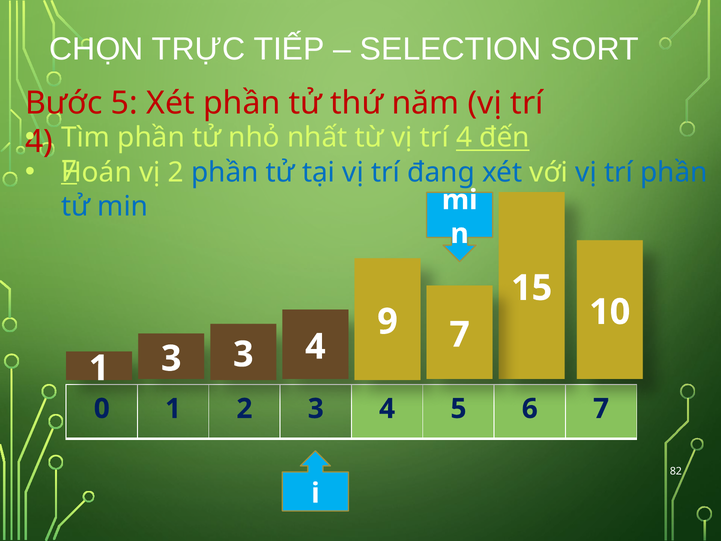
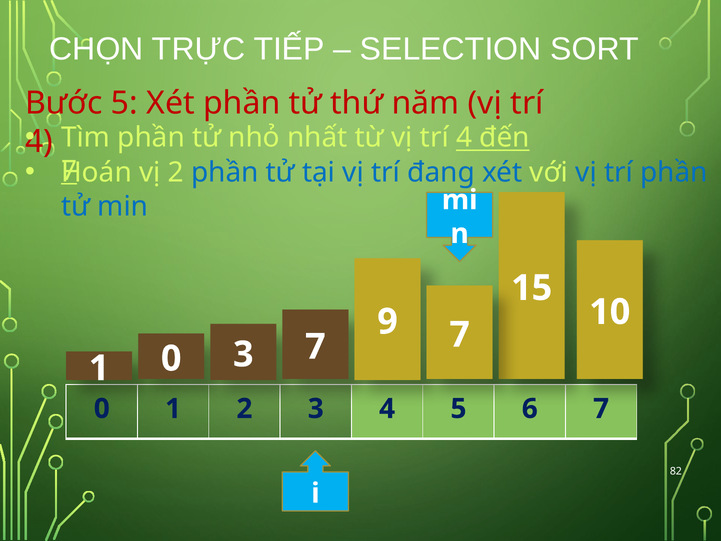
1 3: 3 -> 0 (171, 359)
4: 4 -> 7 (315, 347)
